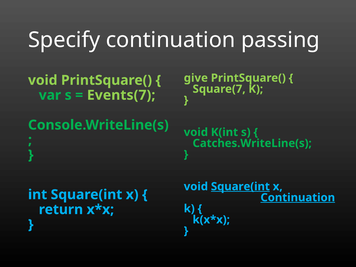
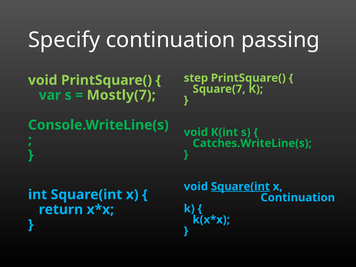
give: give -> step (196, 78)
Events(7: Events(7 -> Mostly(7 (121, 95)
Continuation underline: present -> none (298, 198)
